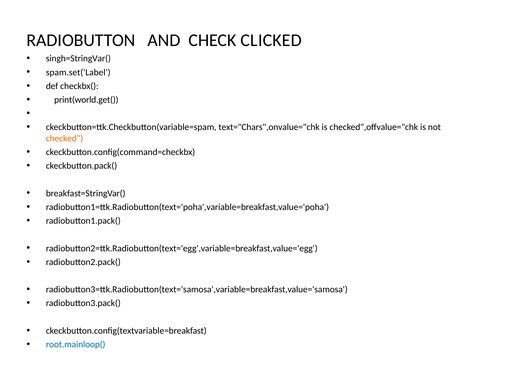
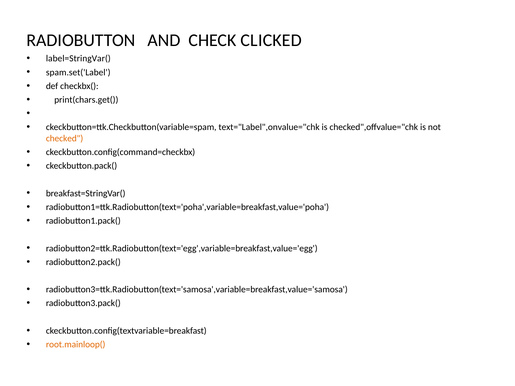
singh=StringVar(: singh=StringVar( -> label=StringVar( (78, 59)
print(world.get(: print(world.get( -> print(chars.get( (86, 100)
text="Chars",onvalue="chk: text="Chars",onvalue="chk -> text="Label",onvalue="chk (269, 127)
root.mainloop( colour: blue -> orange (76, 345)
